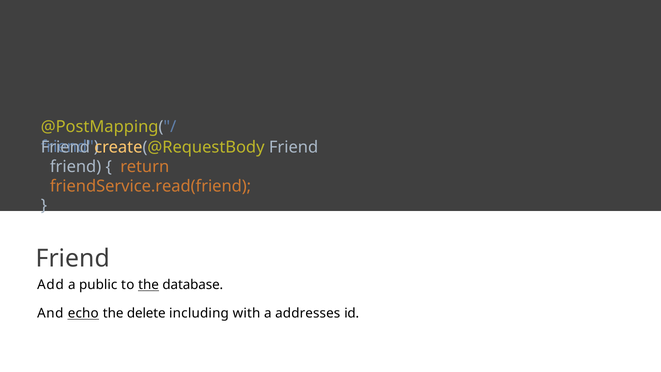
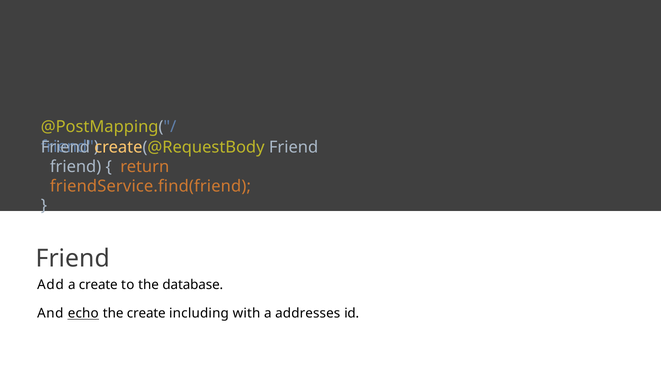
friendService.read(friend: friendService.read(friend -> friendService.find(friend (150, 186)
a public: public -> create (98, 285)
the underline: present -> none (149, 285)
the delete: delete -> create (146, 313)
